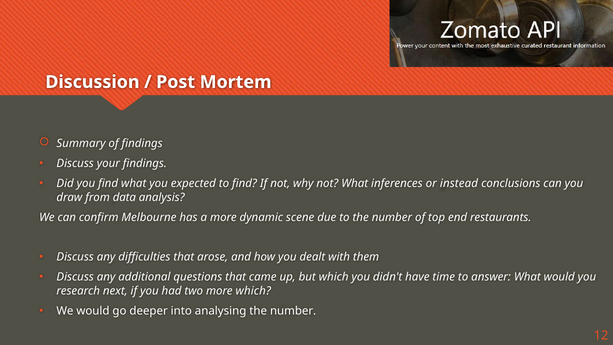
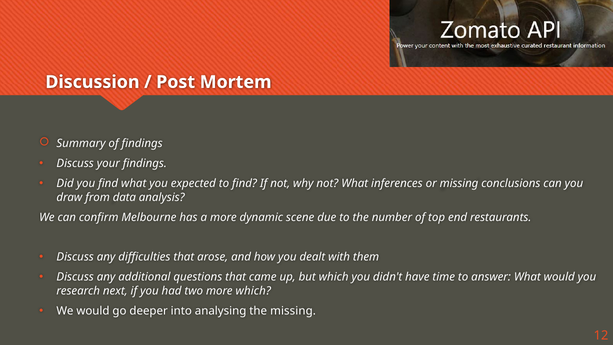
or instead: instead -> missing (459, 183)
analysing the number: number -> missing (293, 311)
